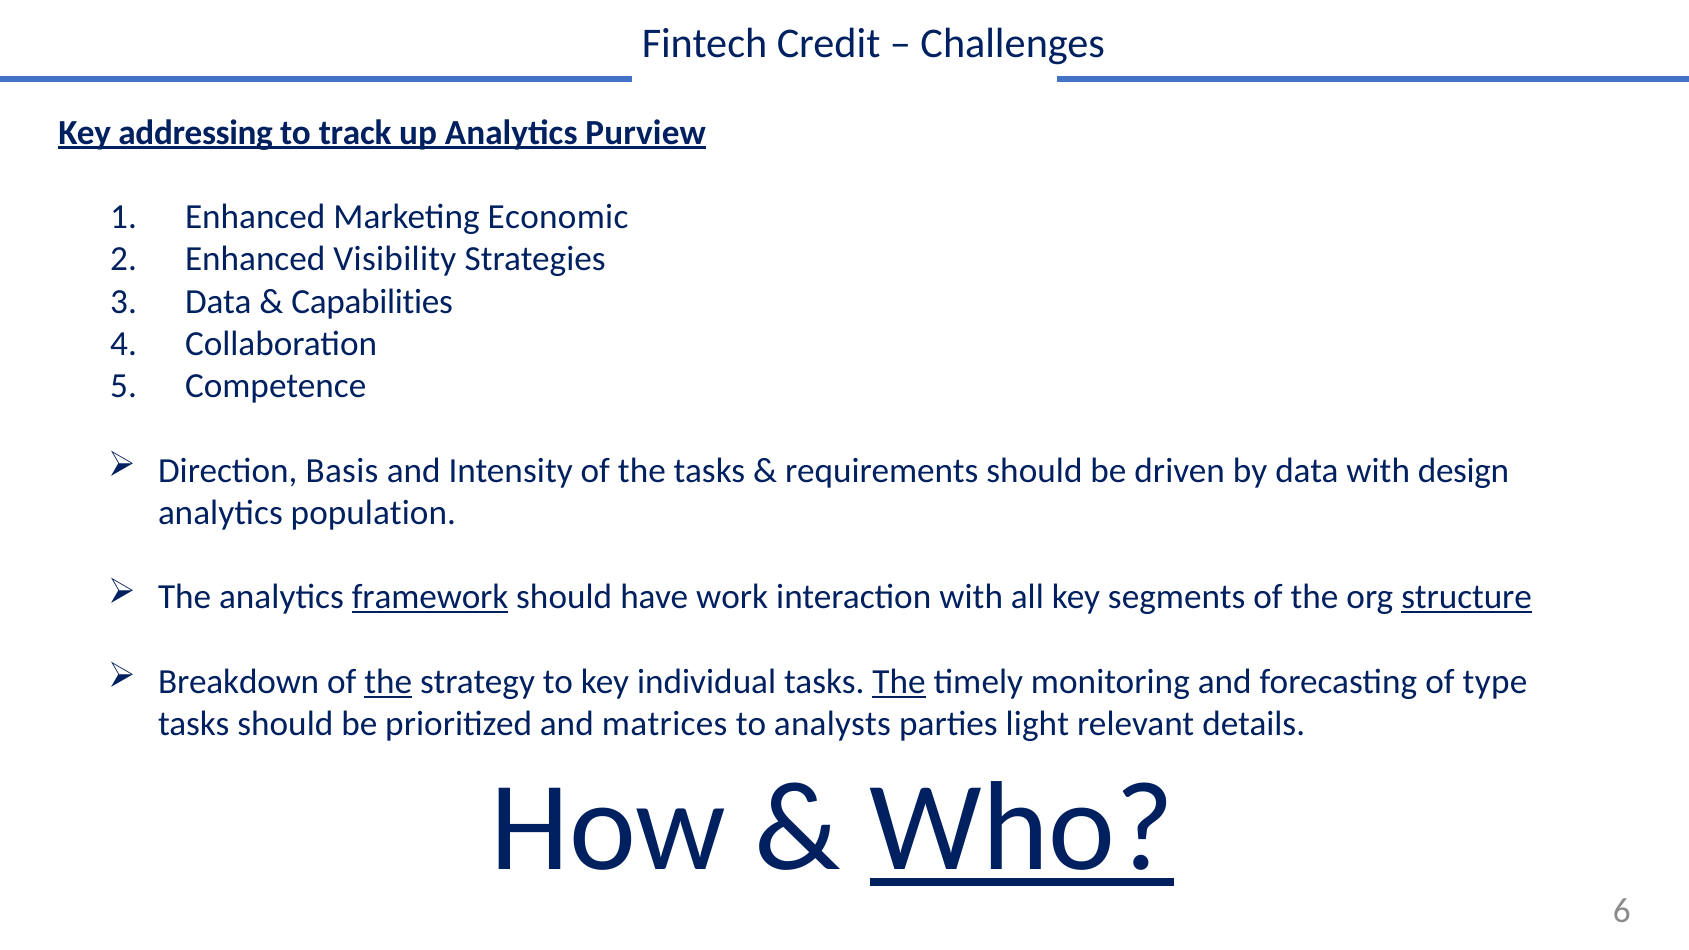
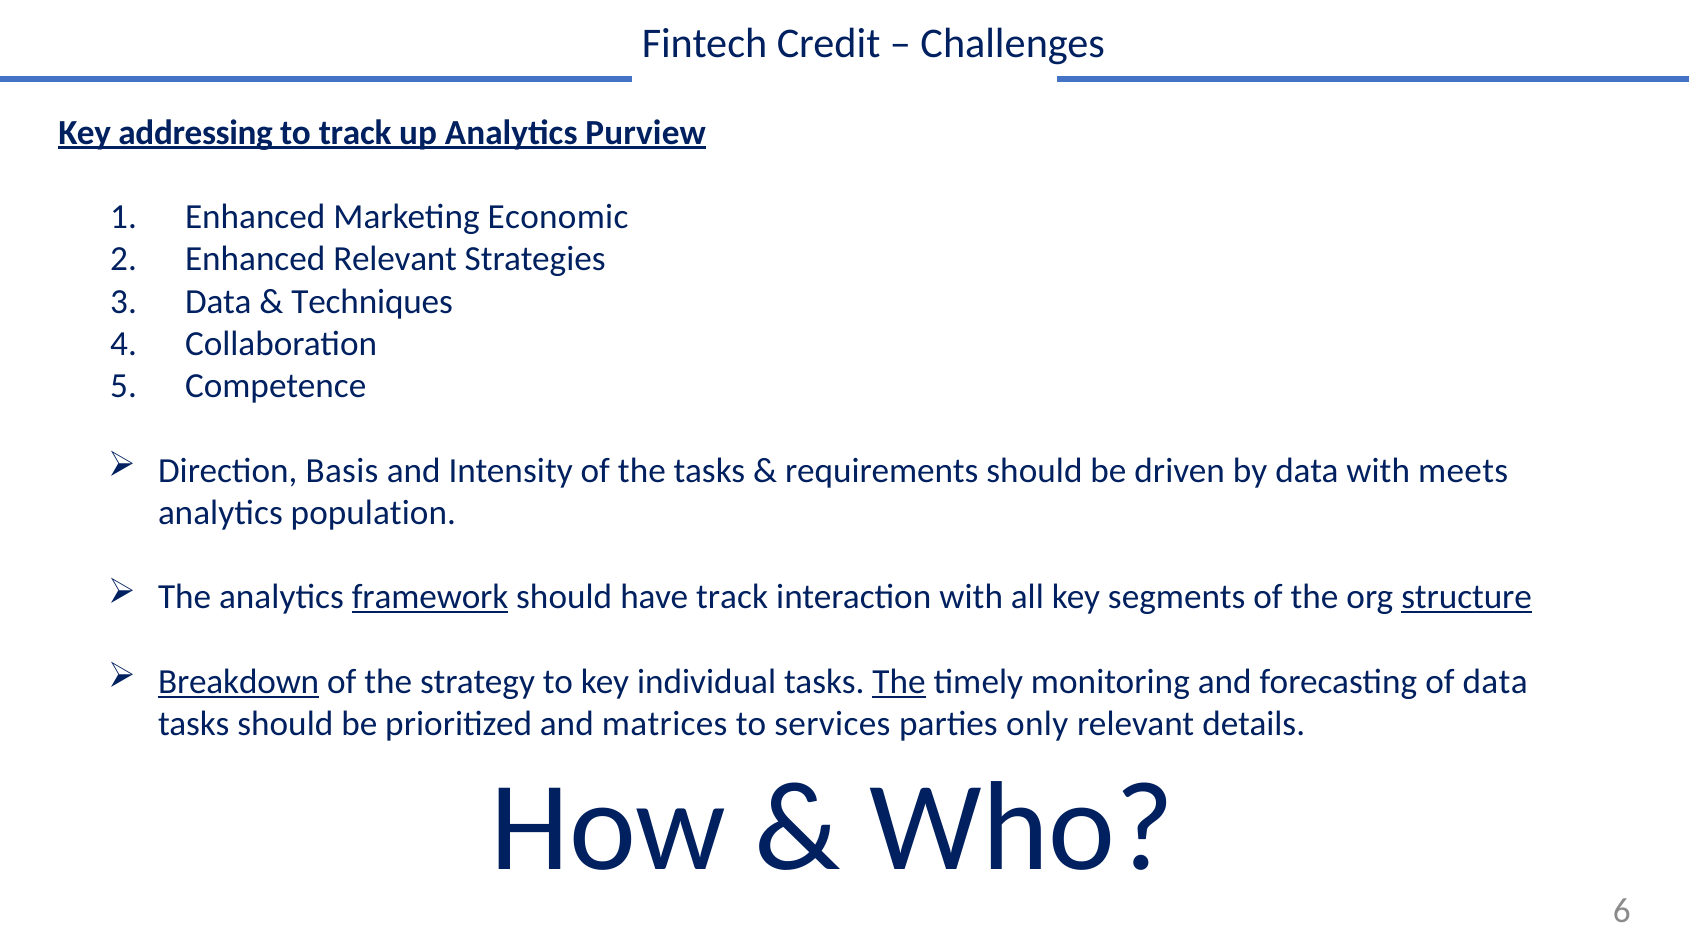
Enhanced Visibility: Visibility -> Relevant (395, 259)
Capabilities: Capabilities -> Techniques (372, 302)
design: design -> meets (1463, 471)
have work: work -> track (732, 597)
Breakdown underline: none -> present (239, 682)
the underline: present -> none (388, 682)
of type: type -> data (1495, 682)
analysts: analysts -> services (832, 724)
light: light -> only (1037, 724)
Who underline: present -> none (1022, 828)
